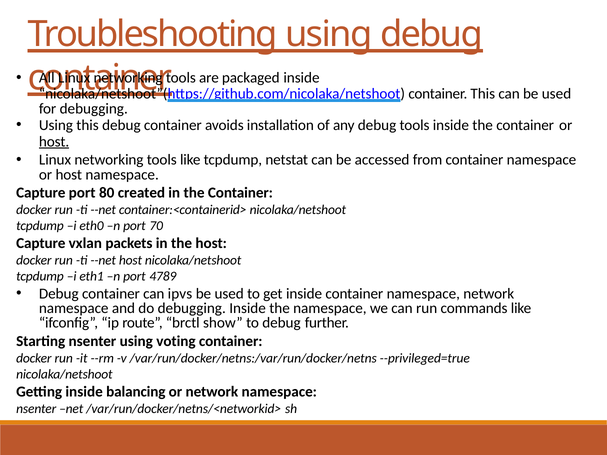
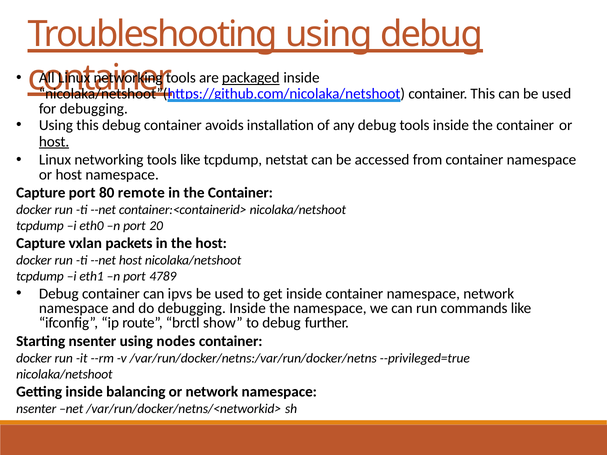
packaged underline: none -> present (251, 78)
created: created -> remote (141, 193)
70: 70 -> 20 (156, 226)
voting: voting -> nodes (176, 341)
